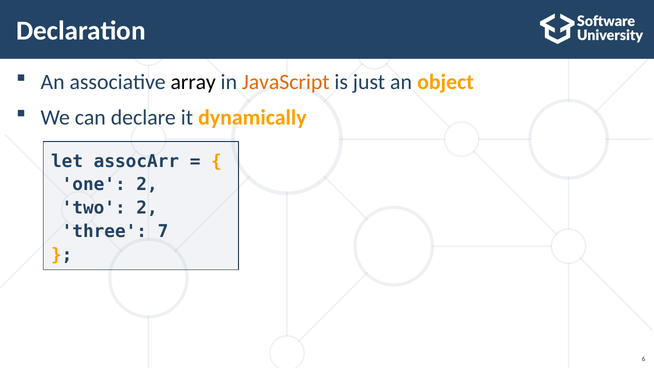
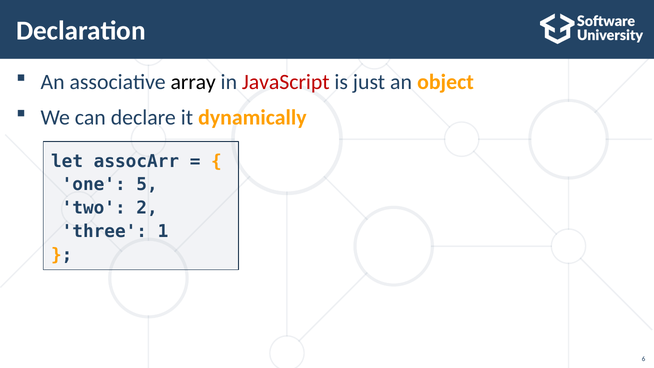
JavaScript colour: orange -> red (286, 82)
one 2: 2 -> 5 (147, 185)
7: 7 -> 1 (163, 231)
